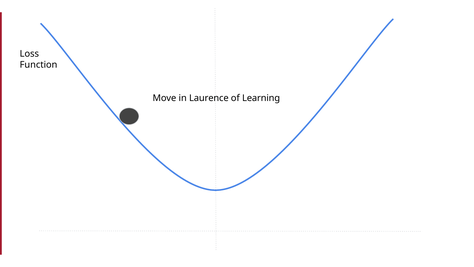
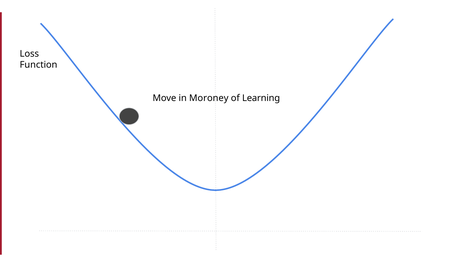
Laurence: Laurence -> Moroney (209, 98)
